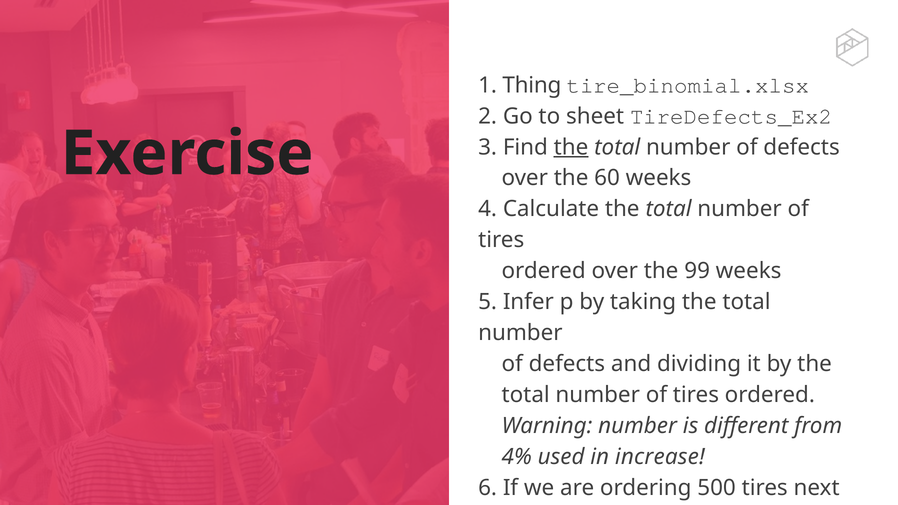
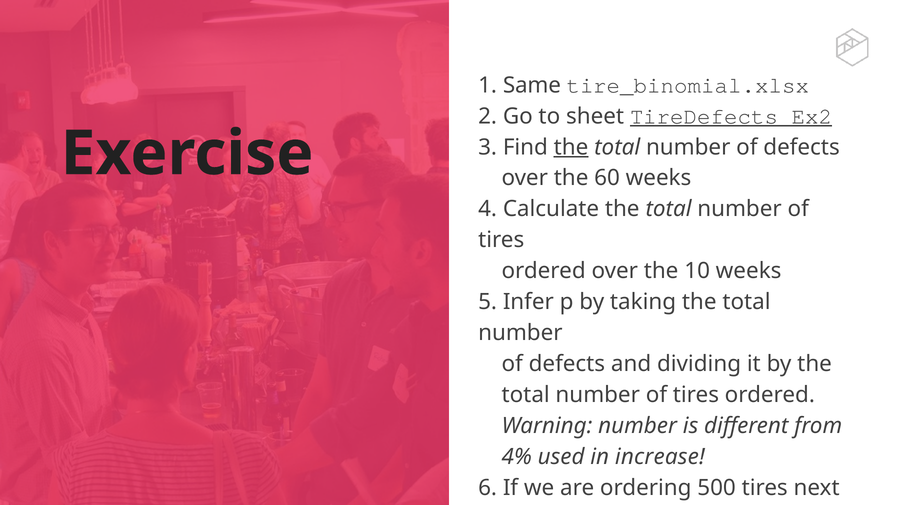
Thing: Thing -> Same (532, 85)
TireDefects_Ex2 underline: none -> present (731, 116)
99: 99 -> 10 (697, 271)
